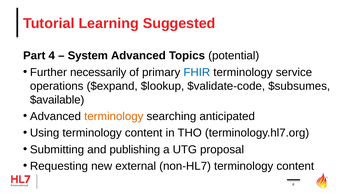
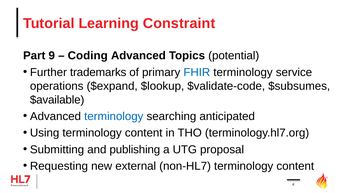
Suggested: Suggested -> Constraint (179, 23)
4: 4 -> 9 (52, 56)
System: System -> Coding (88, 56)
necessarily: necessarily -> trademarks (98, 72)
terminology colour: orange -> blue (114, 117)
